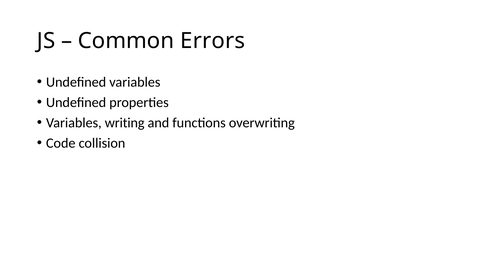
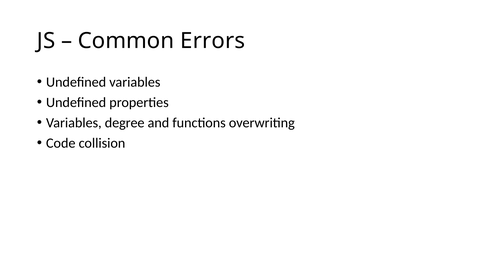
writing: writing -> degree (125, 123)
